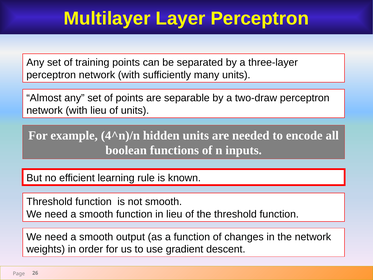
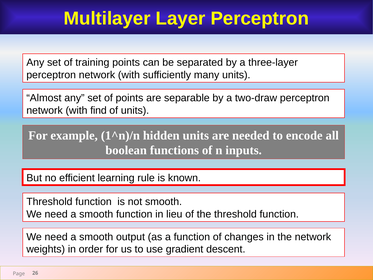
with lieu: lieu -> find (98, 110)
4^n)/n: 4^n)/n -> 1^n)/n (120, 135)
